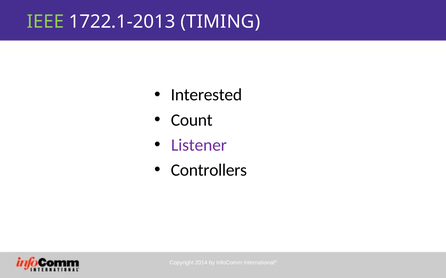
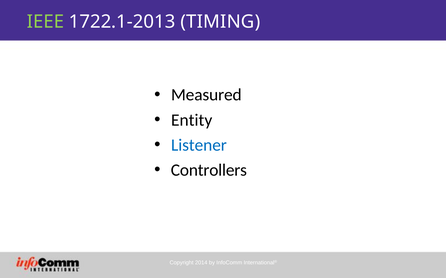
Interested: Interested -> Measured (206, 95)
Count: Count -> Entity (192, 120)
Listener colour: purple -> blue (199, 146)
